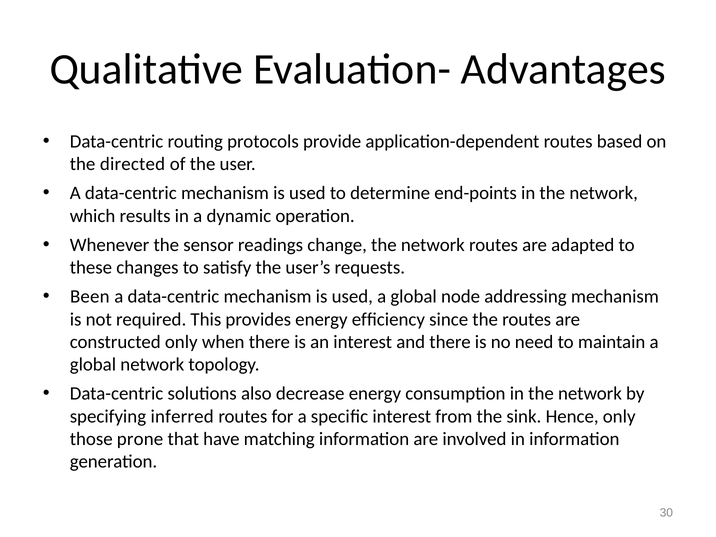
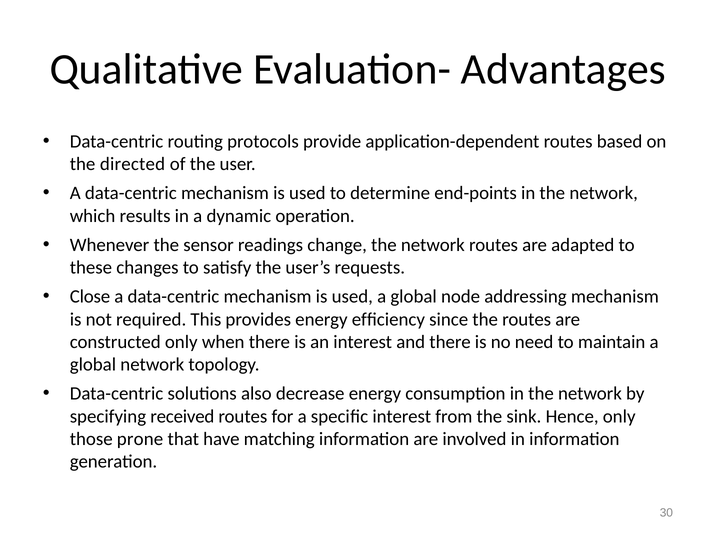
Been: Been -> Close (90, 297)
inferred: inferred -> received (182, 416)
